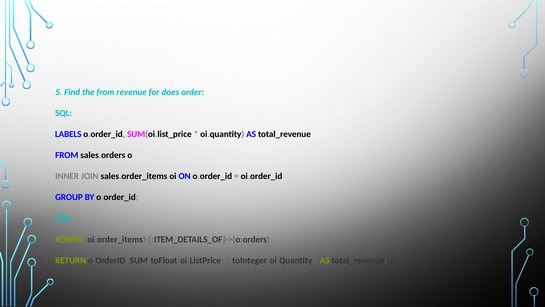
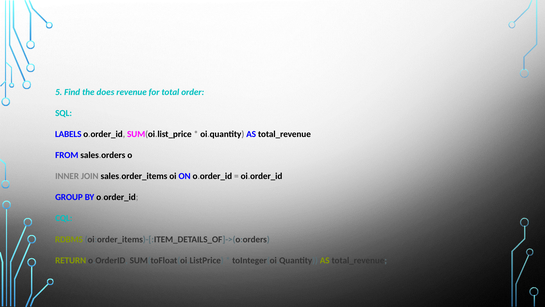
the from: from -> does (105, 92)
does: does -> total (170, 92)
